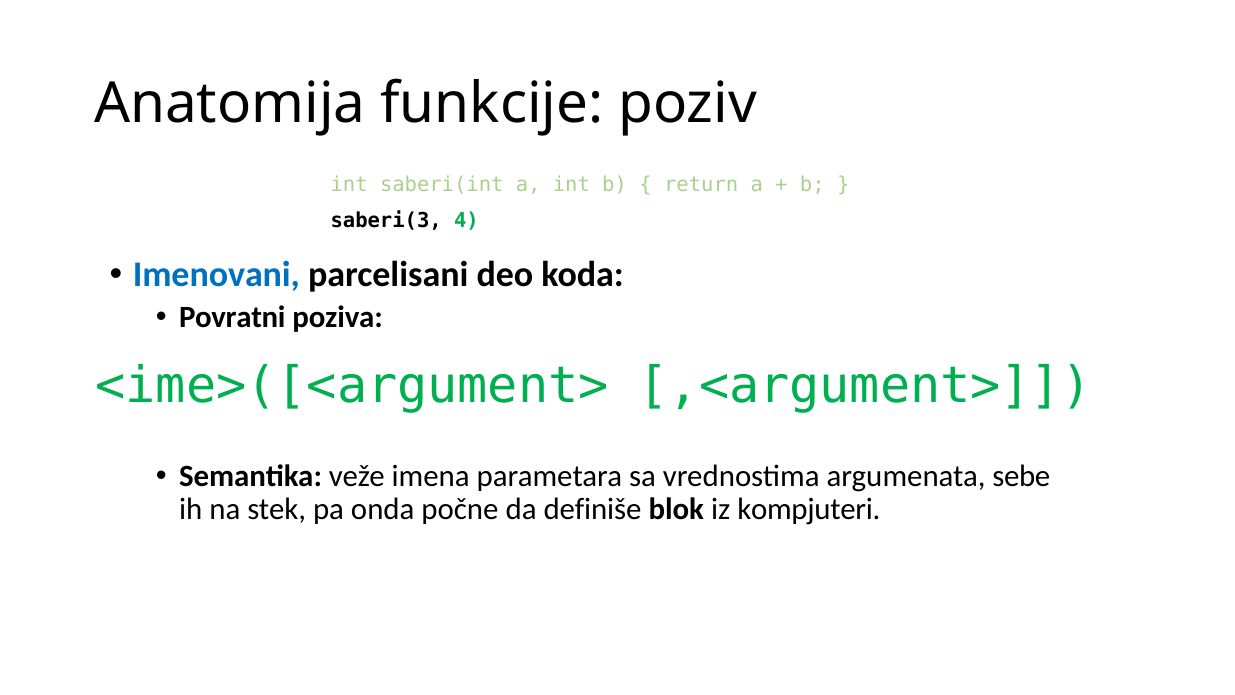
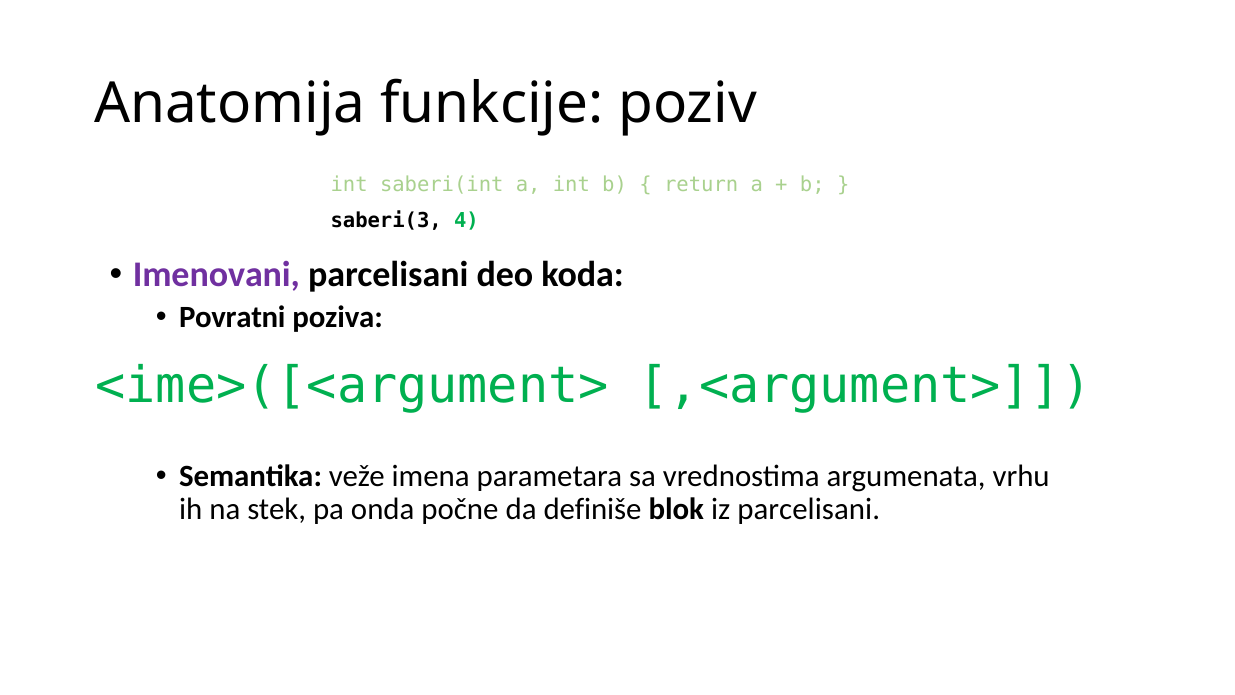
Imenovani colour: blue -> purple (216, 274)
sebe: sebe -> vrhu (1021, 476)
iz kompjuteri: kompjuteri -> parcelisani (809, 509)
